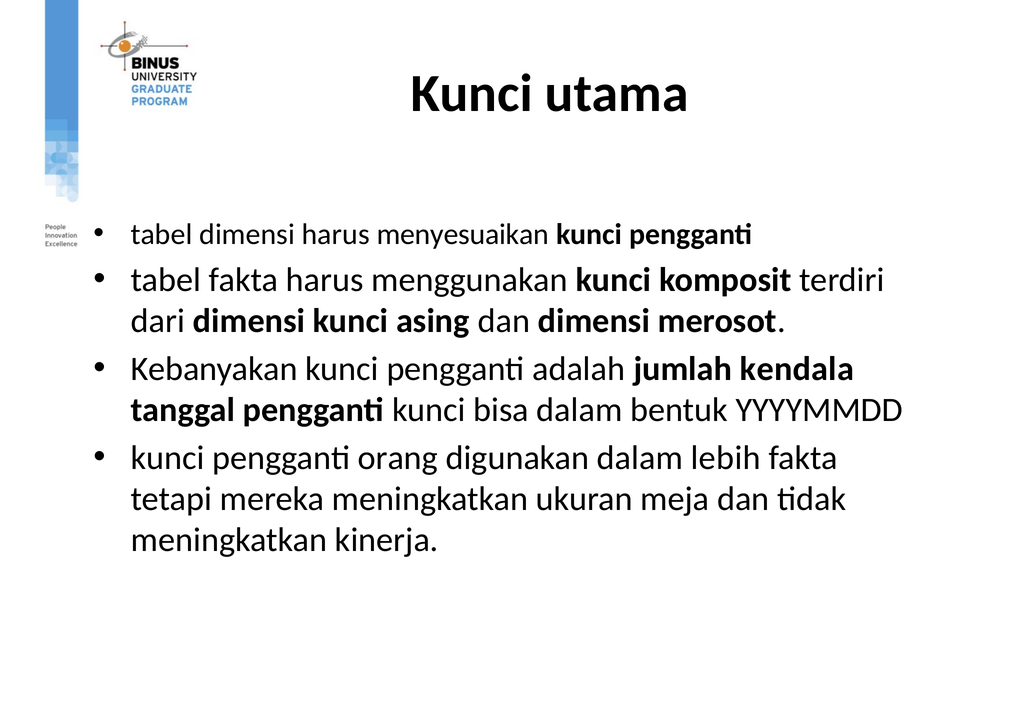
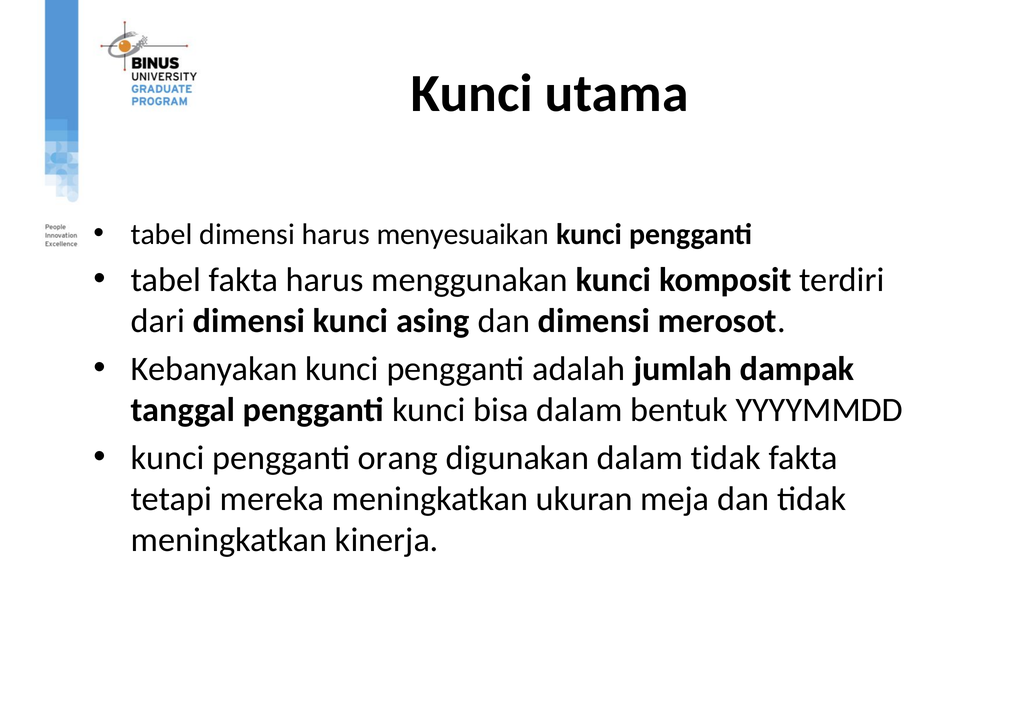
kendala: kendala -> dampak (797, 369)
dalam lebih: lebih -> tidak (726, 458)
